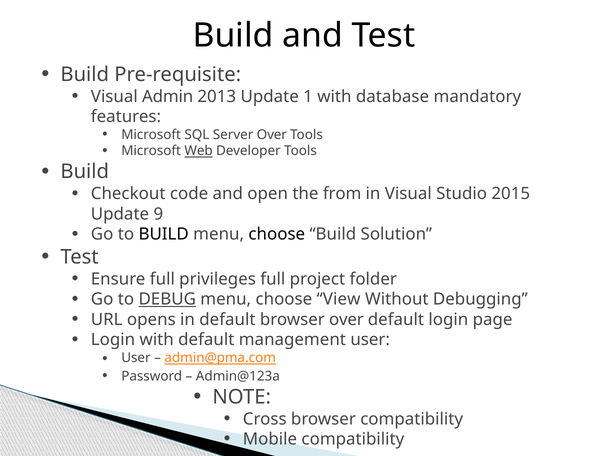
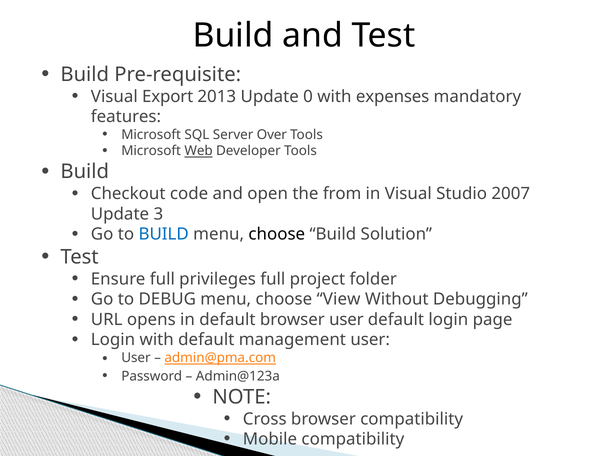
Admin: Admin -> Export (168, 97)
1: 1 -> 0 (308, 97)
database: database -> expenses (393, 97)
2015: 2015 -> 2007 (511, 194)
9: 9 -> 3 (158, 214)
BUILD colour: black -> blue (164, 234)
DEBUG underline: present -> none (167, 299)
browser over: over -> user (346, 320)
